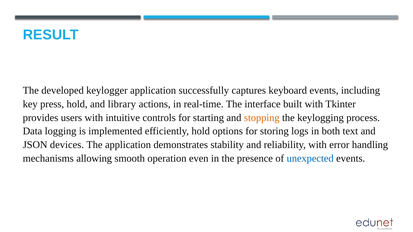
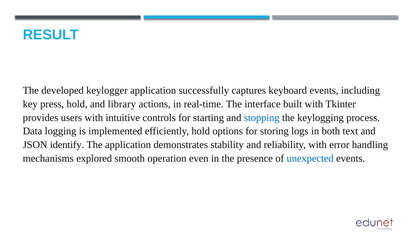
stopping colour: orange -> blue (262, 118)
devices: devices -> identify (67, 145)
allowing: allowing -> explored (94, 159)
